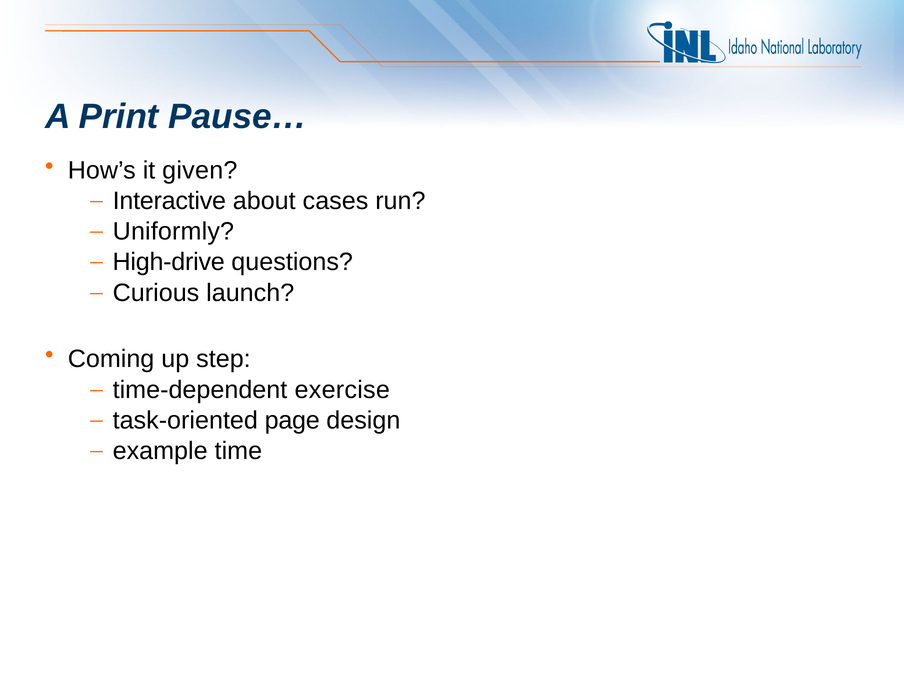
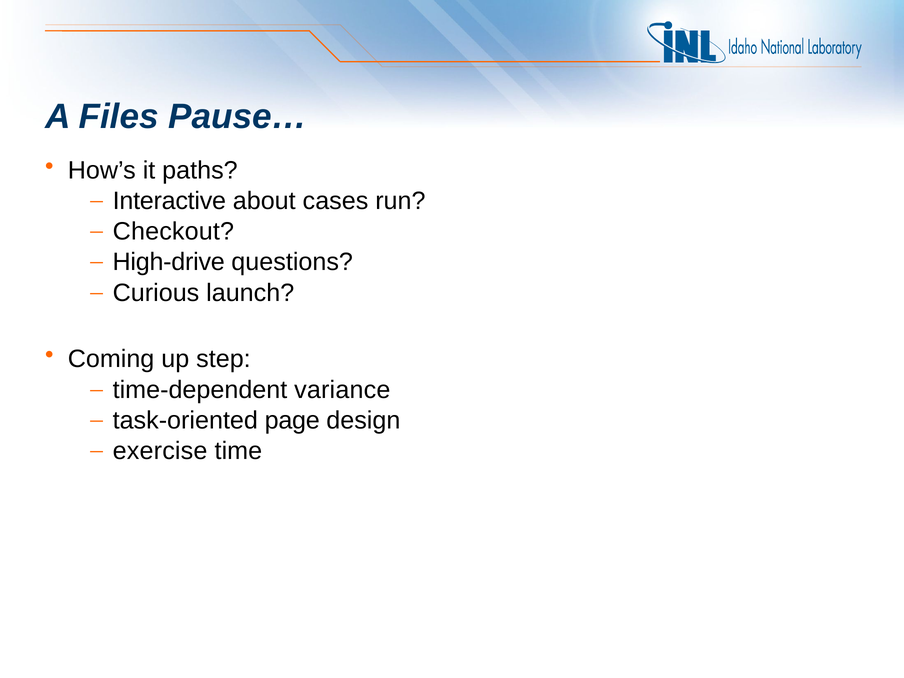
Print: Print -> Files (119, 116)
given: given -> paths (200, 170)
Uniformly: Uniformly -> Checkout (173, 232)
exercise: exercise -> variance (342, 390)
example: example -> exercise (160, 451)
